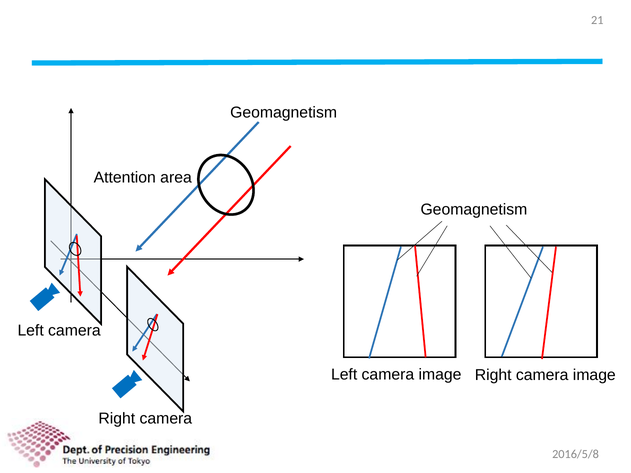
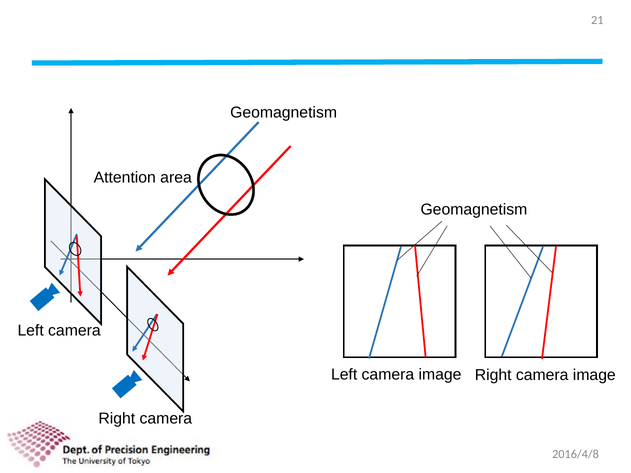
2016/5/8: 2016/5/8 -> 2016/4/8 (576, 454)
